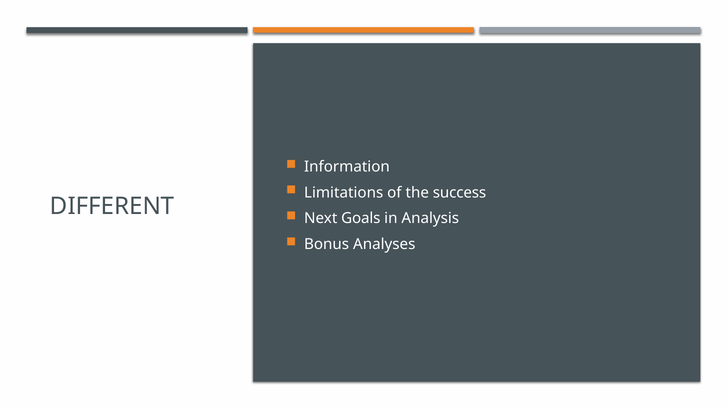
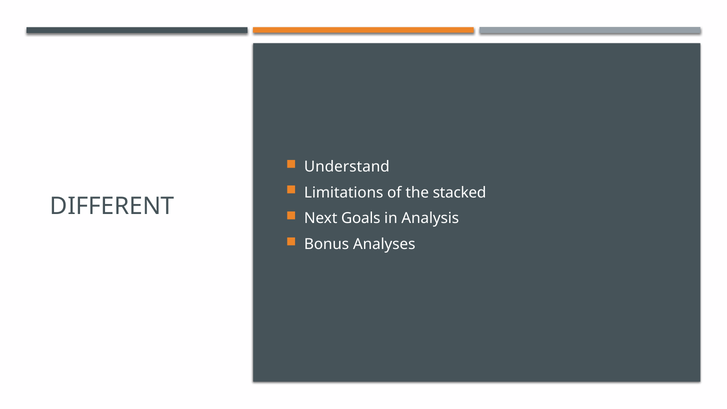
Information: Information -> Understand (347, 167)
success: success -> stacked (460, 193)
